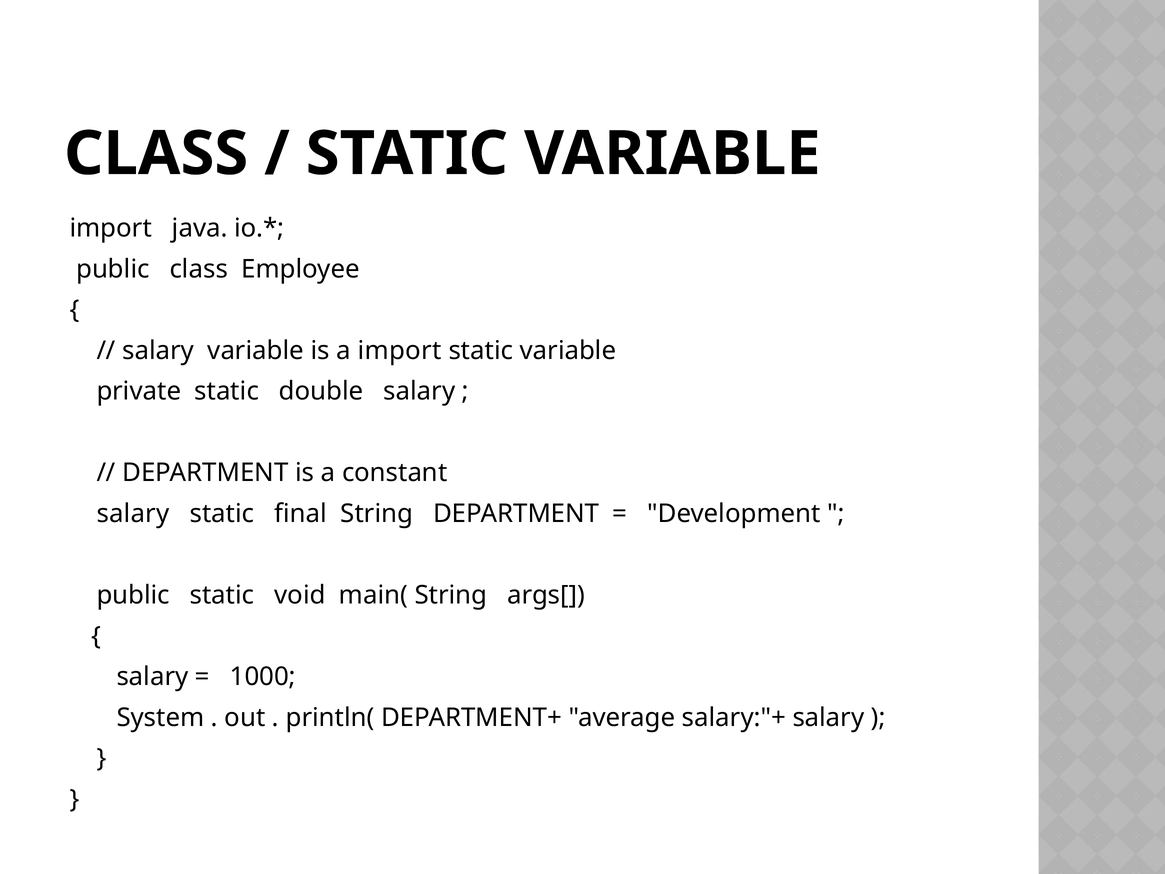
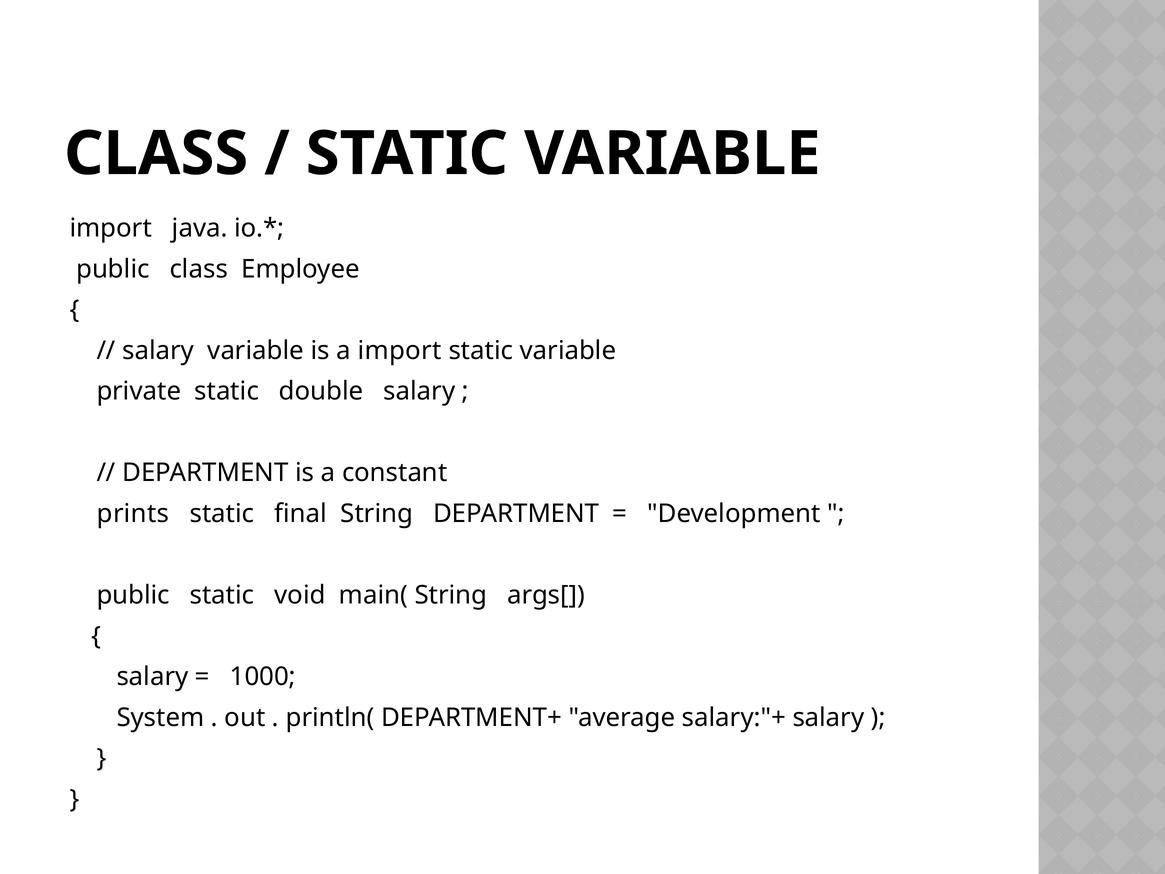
salary: salary -> prints (133, 514)
